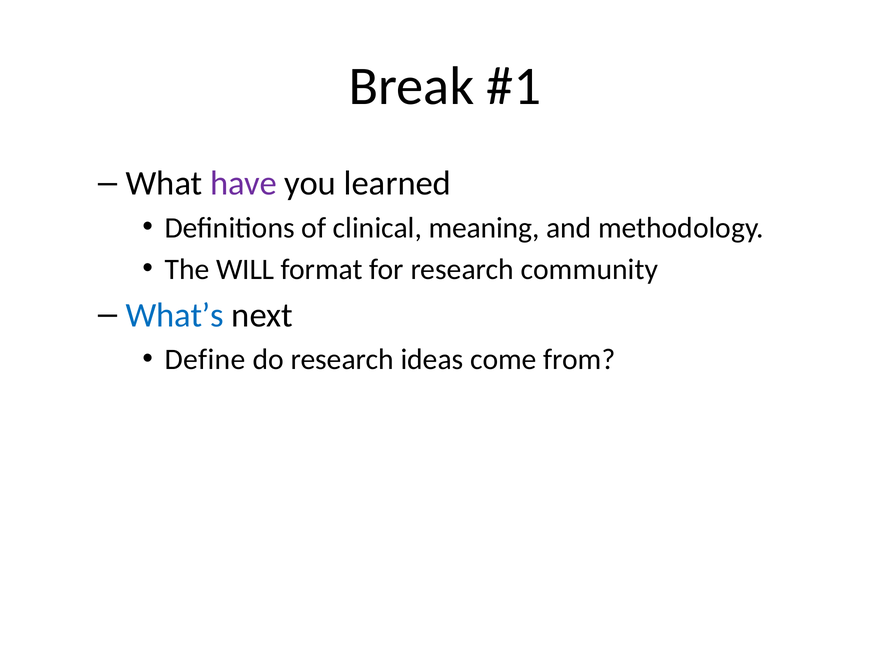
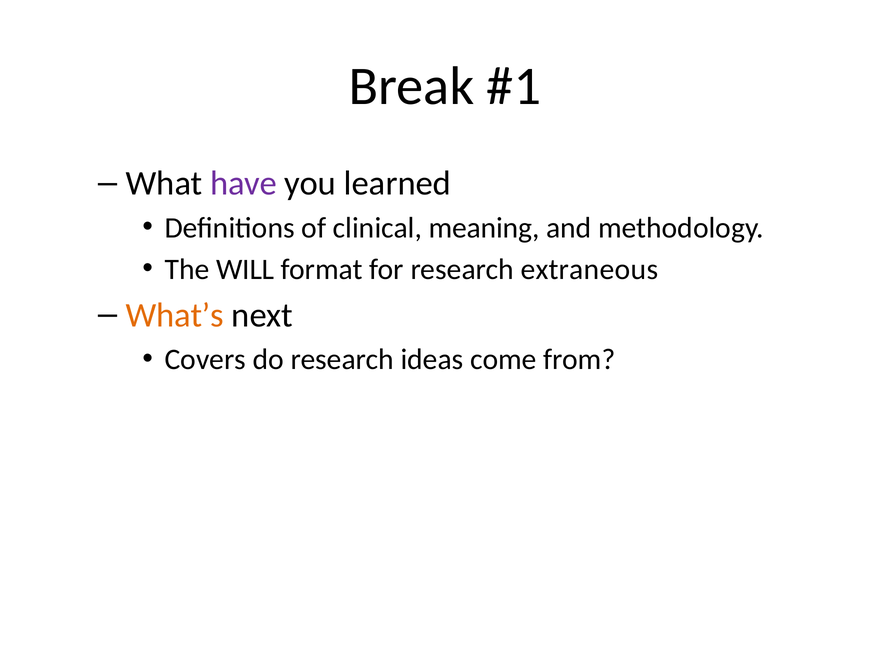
community: community -> extraneous (589, 269)
What’s colour: blue -> orange (175, 315)
Define: Define -> Covers (205, 359)
